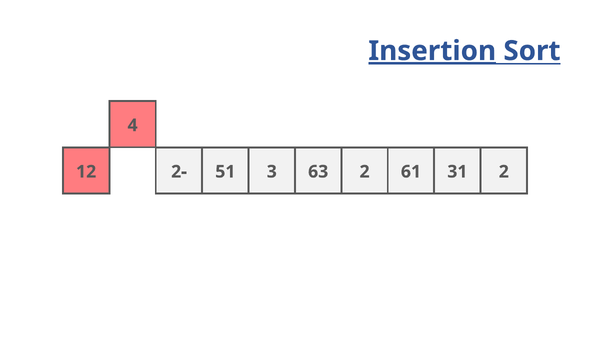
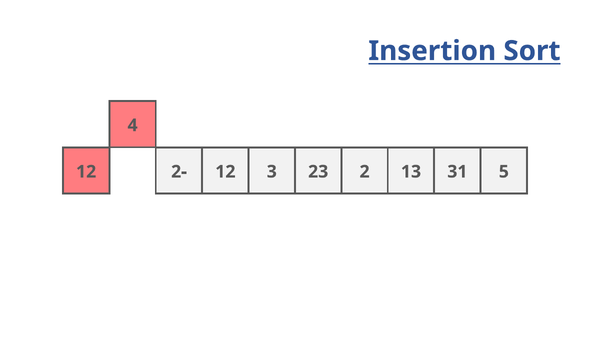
Insertion underline: present -> none (432, 51)
2 51: 51 -> 12 (225, 172)
63: 63 -> 23 (318, 172)
61: 61 -> 13 (411, 172)
31 2: 2 -> 5 (504, 172)
